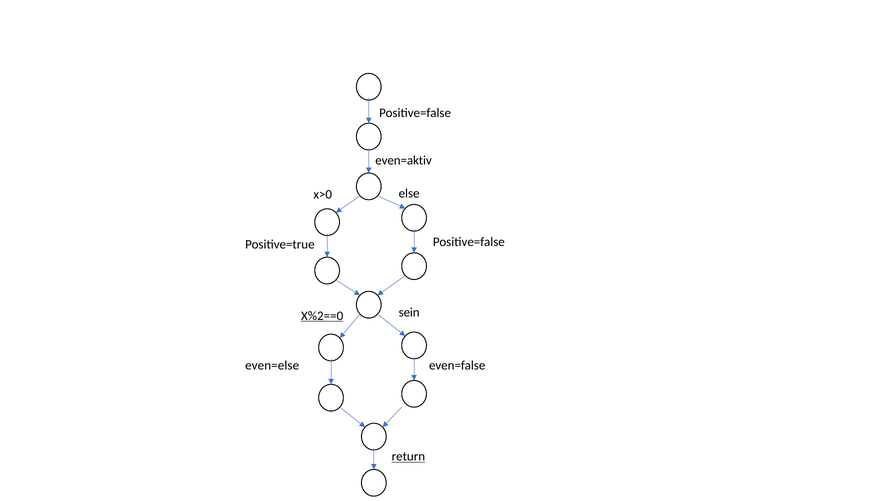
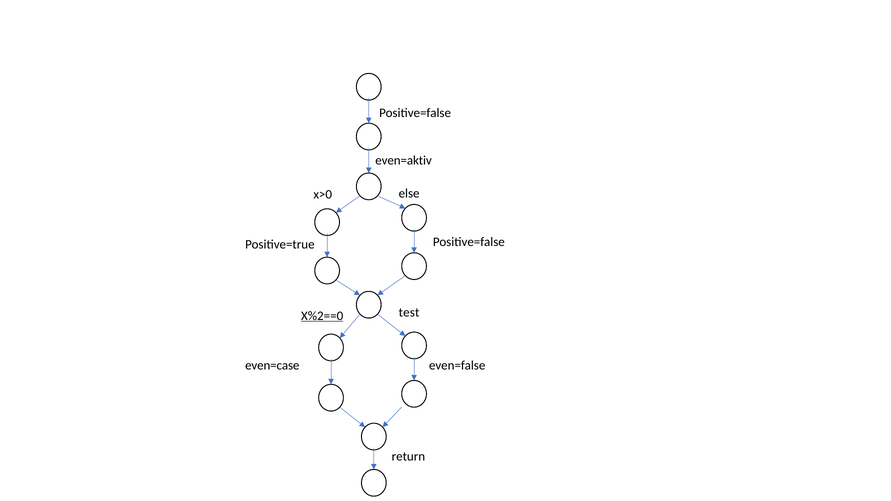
sein: sein -> test (409, 313)
even=else: even=else -> even=case (272, 366)
return underline: present -> none (408, 457)
